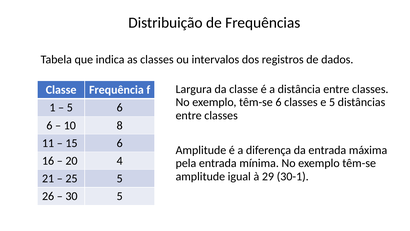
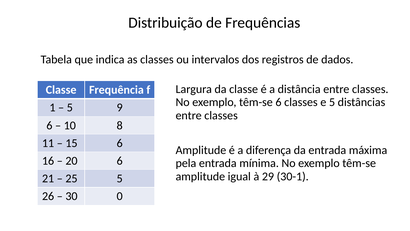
5 6: 6 -> 9 (120, 107)
20 4: 4 -> 6 (120, 161)
30 5: 5 -> 0 (120, 196)
